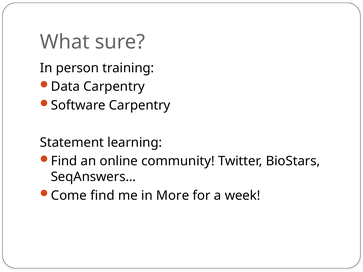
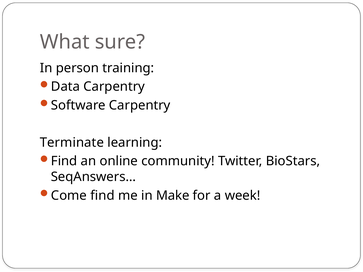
Statement: Statement -> Terminate (72, 143)
More: More -> Make (173, 196)
